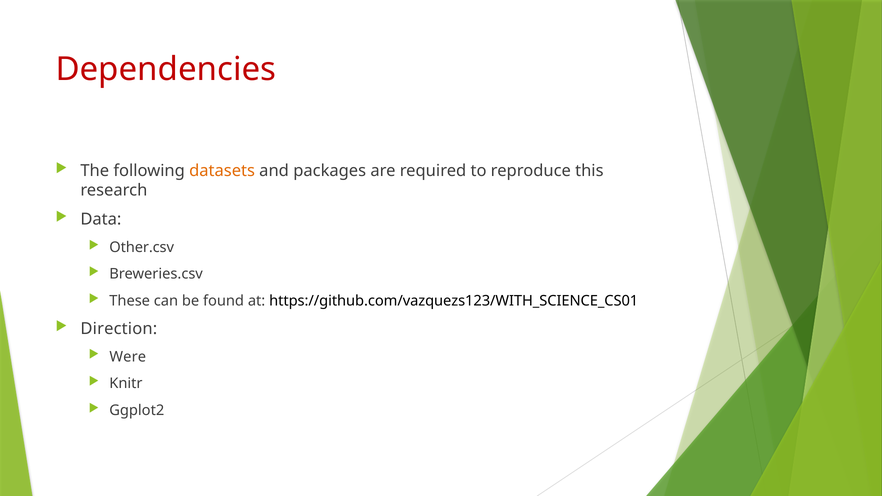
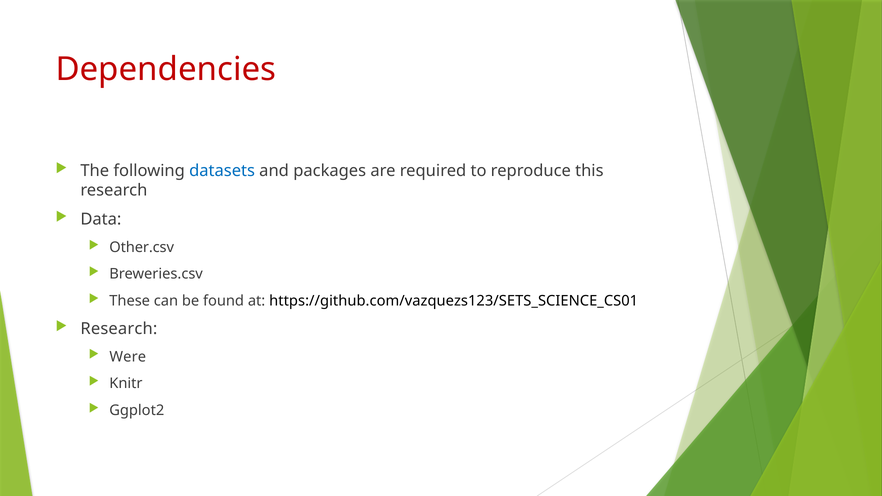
datasets colour: orange -> blue (222, 171)
https://github.com/vazquezs123/WITH_SCIENCE_CS01: https://github.com/vazquezs123/WITH_SCIENCE_CS01 -> https://github.com/vazquezs123/SETS_SCIENCE_CS01 (454, 301)
Direction: Direction -> Research (119, 329)
